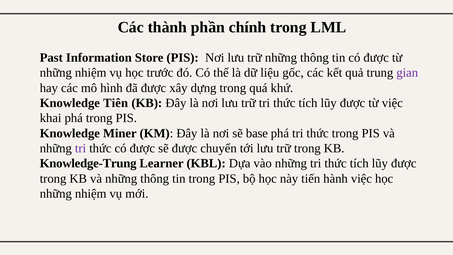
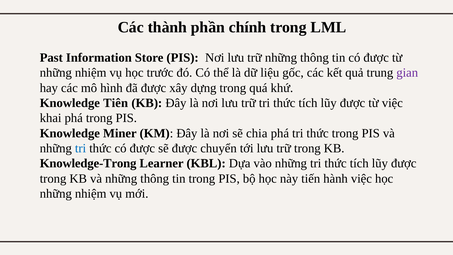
base: base -> chia (257, 133)
tri colour: purple -> blue (81, 148)
Knowledge-Trung: Knowledge-Trung -> Knowledge-Trong (88, 163)
